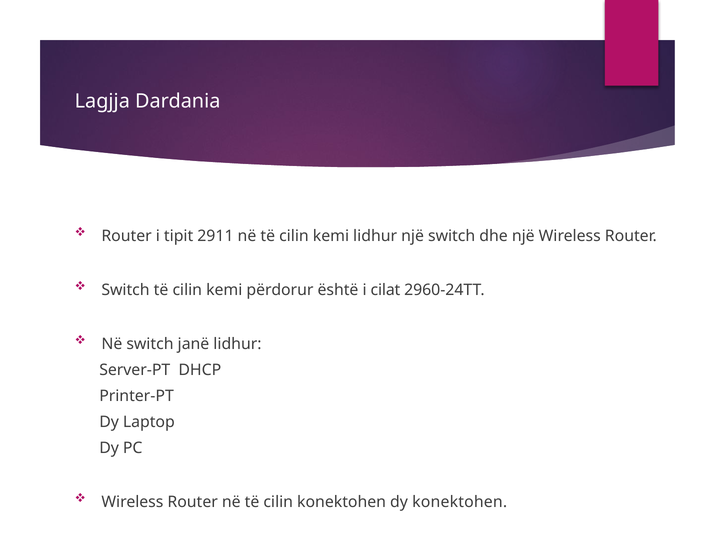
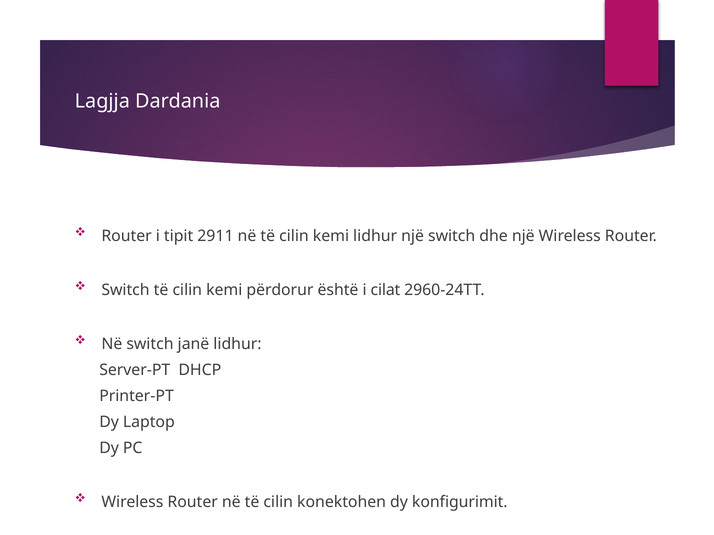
dy konektohen: konektohen -> konfigurimit (460, 503)
